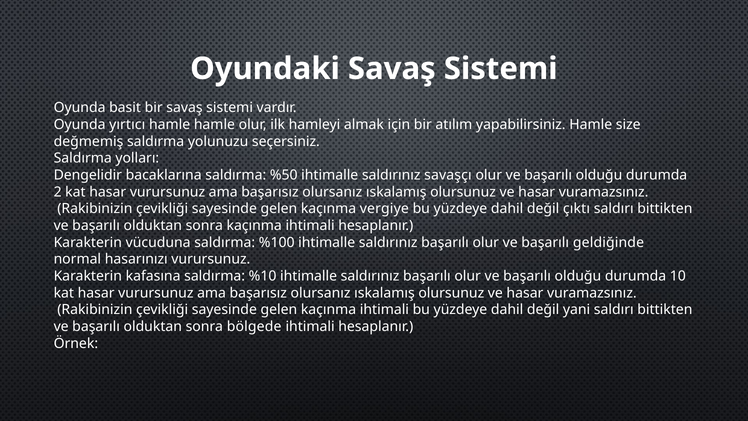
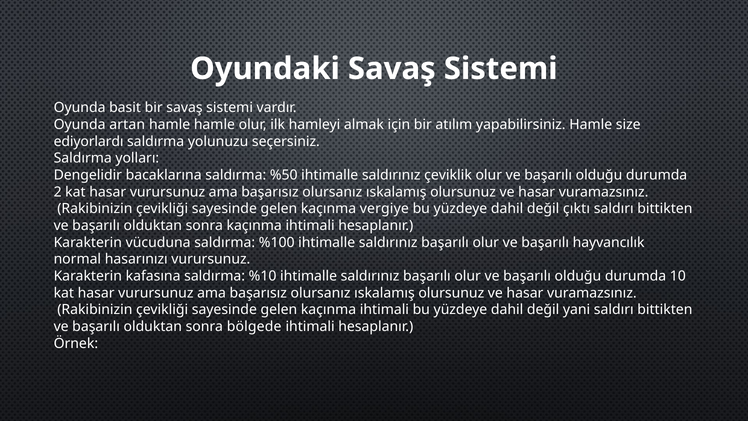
yırtıcı: yırtıcı -> artan (127, 125)
değmemiş: değmemiş -> ediyorlardı (89, 141)
savaşçı: savaşçı -> çeviklik (448, 175)
geldiğinde: geldiğinde -> hayvancılık (609, 242)
